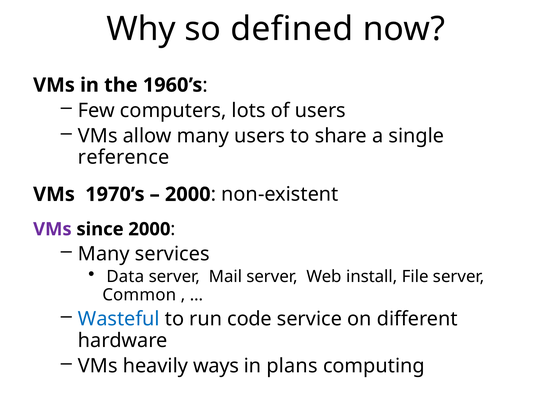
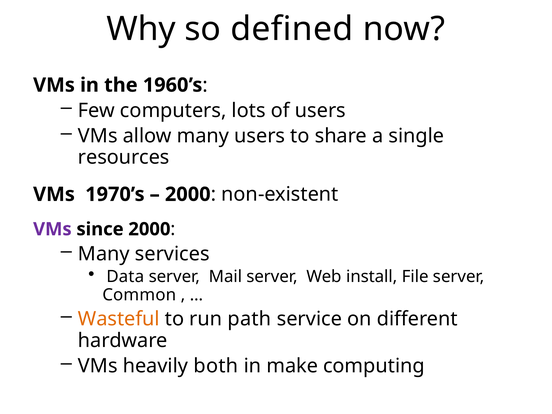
reference: reference -> resources (124, 157)
Wasteful colour: blue -> orange (119, 319)
code: code -> path (249, 319)
ways: ways -> both (216, 366)
plans: plans -> make (292, 366)
